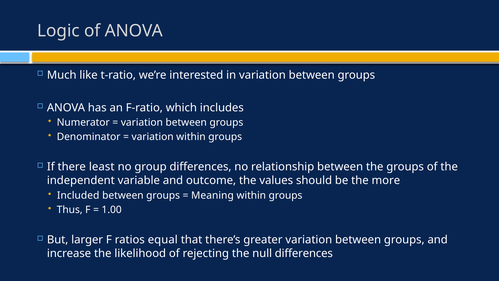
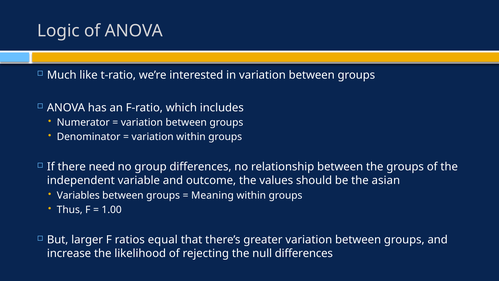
least: least -> need (102, 167)
more: more -> asian (386, 180)
Included: Included -> Variables (78, 195)
